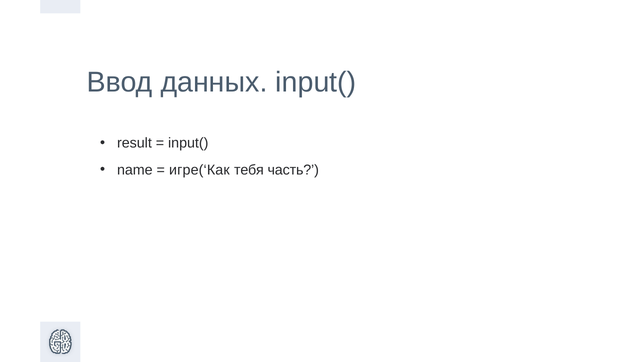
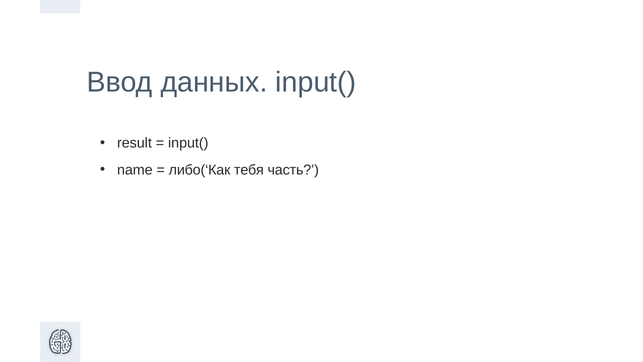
игре(‘Как: игре(‘Как -> либо(‘Как (200, 170)
